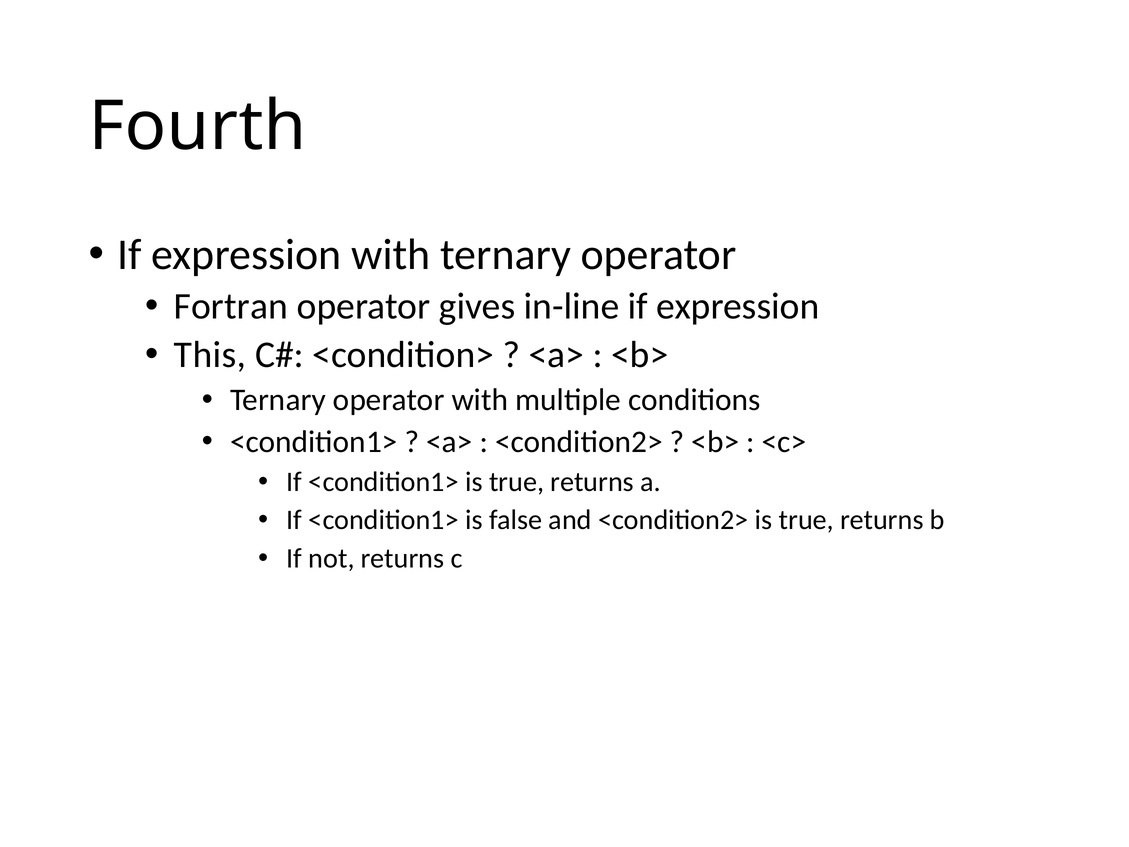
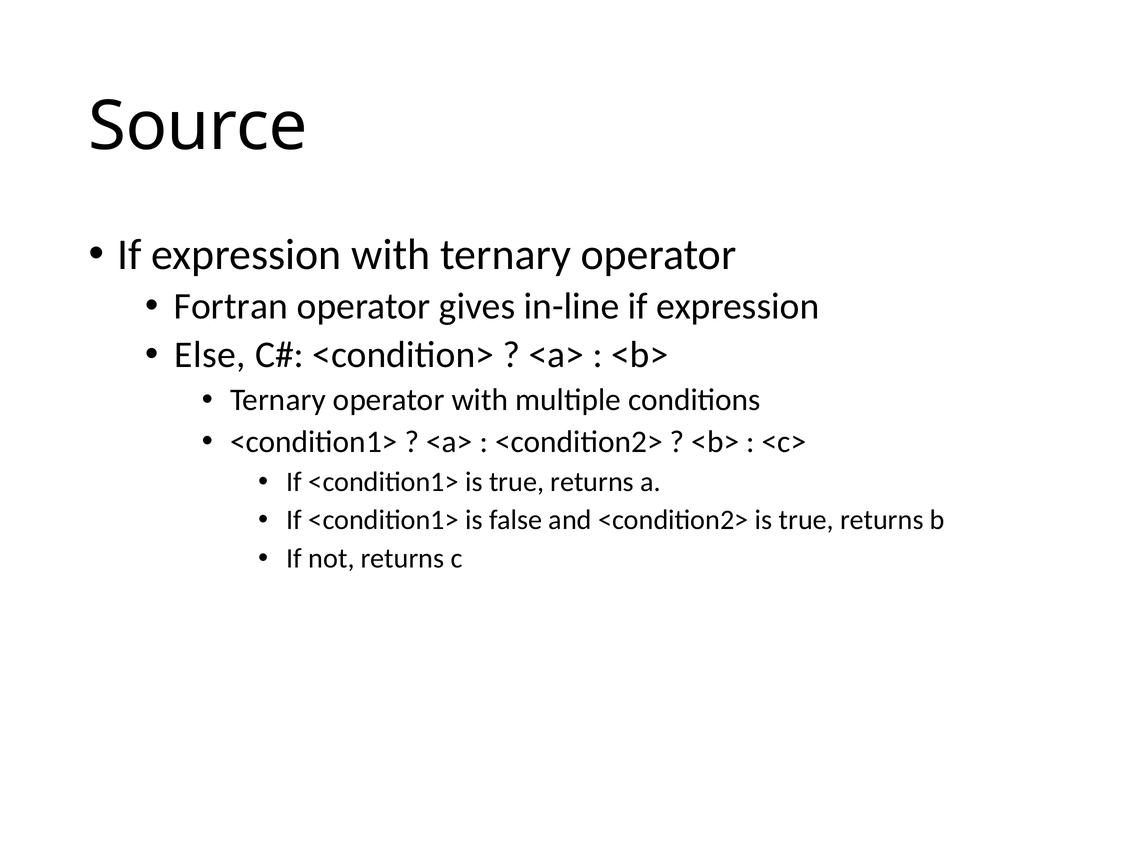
Fourth: Fourth -> Source (198, 126)
This: This -> Else (210, 355)
